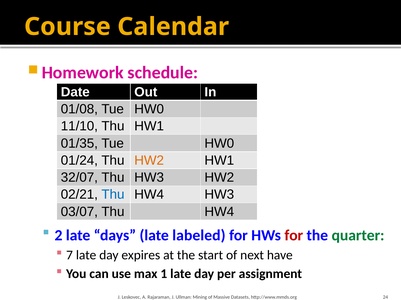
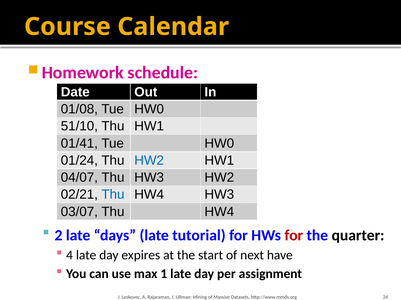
11/10: 11/10 -> 51/10 (79, 127)
01/35: 01/35 -> 01/41 (79, 144)
HW2 colour: orange -> blue (149, 161)
32/07: 32/07 -> 04/07 (79, 178)
labeled: labeled -> tutorial (199, 236)
quarter colour: green -> black (358, 236)
7: 7 -> 4 (70, 256)
